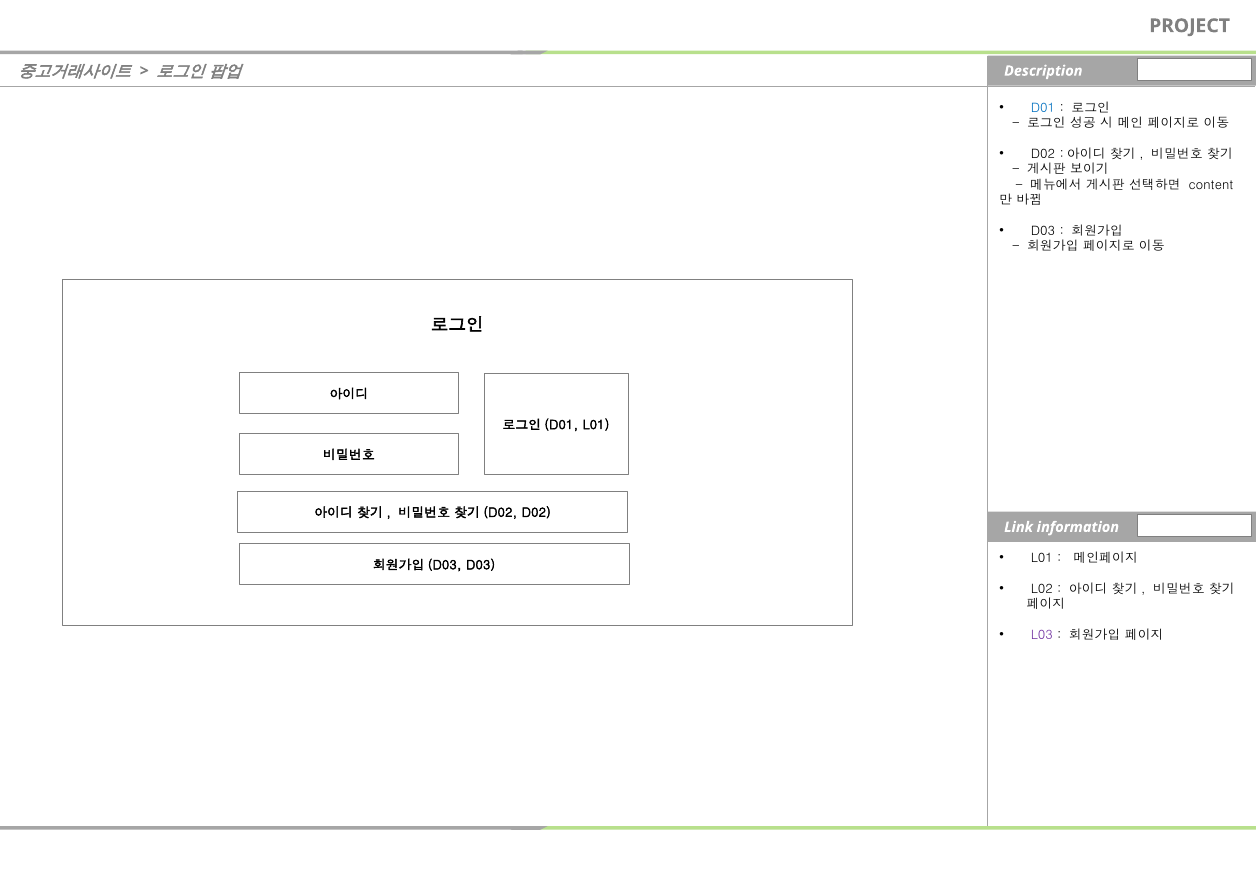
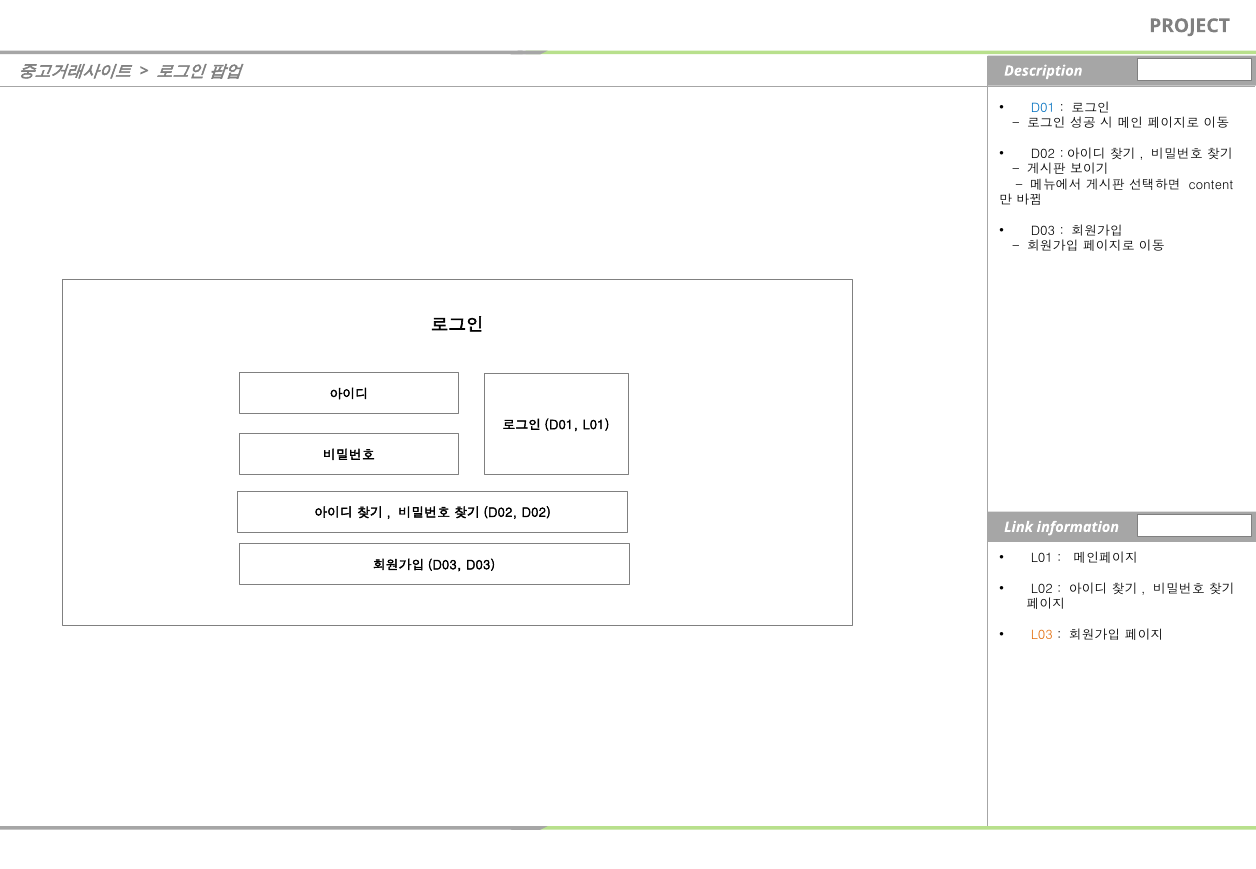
L03 colour: purple -> orange (1042, 636)
